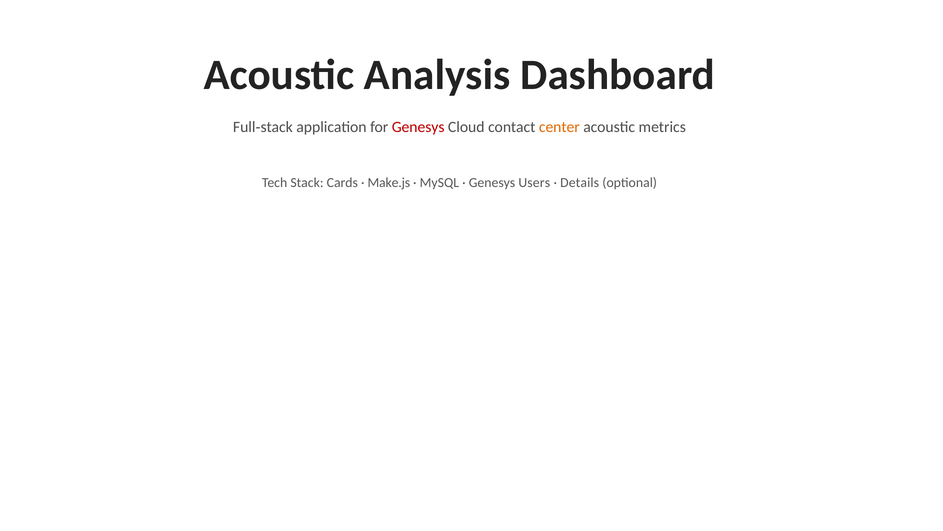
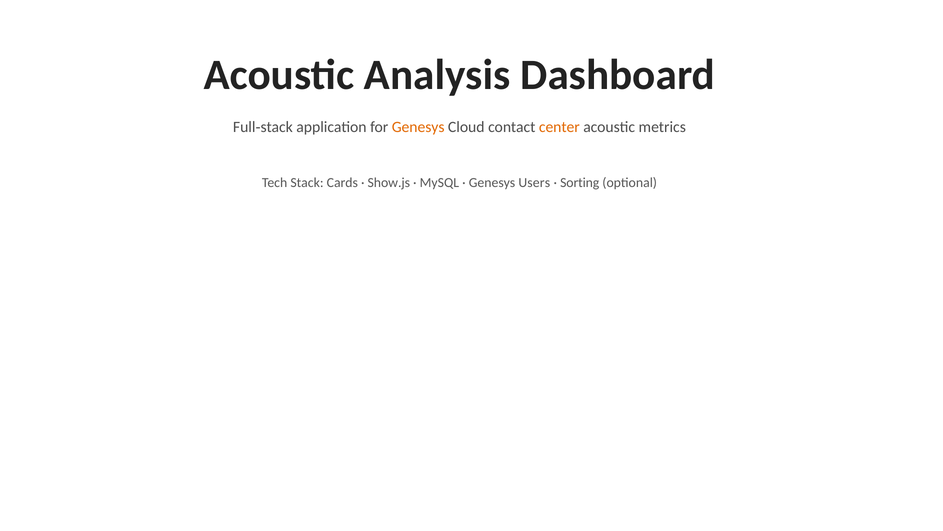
Genesys colour: red -> orange (418, 127)
Make.js: Make.js -> Show.js (389, 182)
Details: Details -> Sorting (580, 182)
